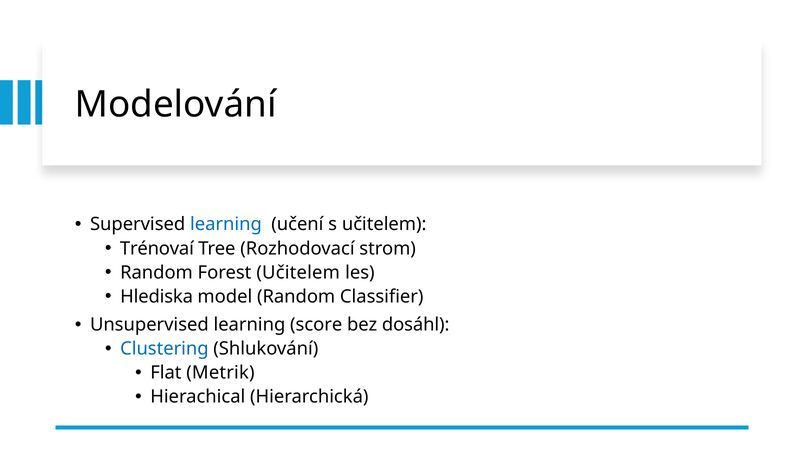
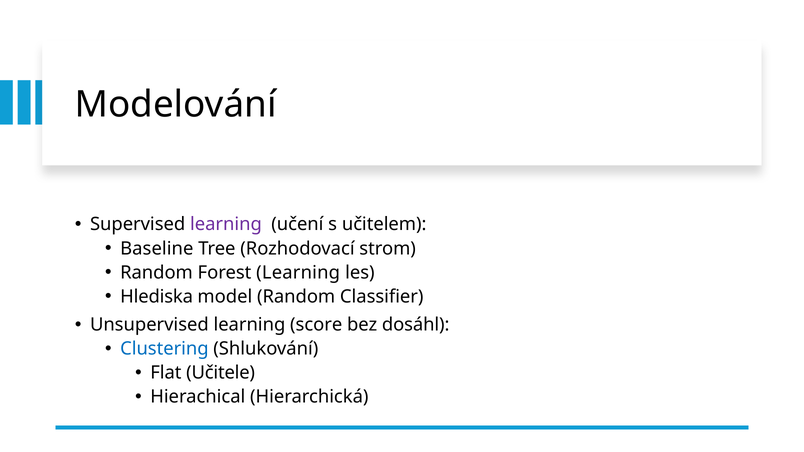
learning colour: blue -> purple (226, 225)
Trénovaí: Trénovaí -> Baseline (157, 249)
Forest Učitelem: Učitelem -> Learning (298, 273)
Metrik: Metrik -> Učitele (221, 373)
